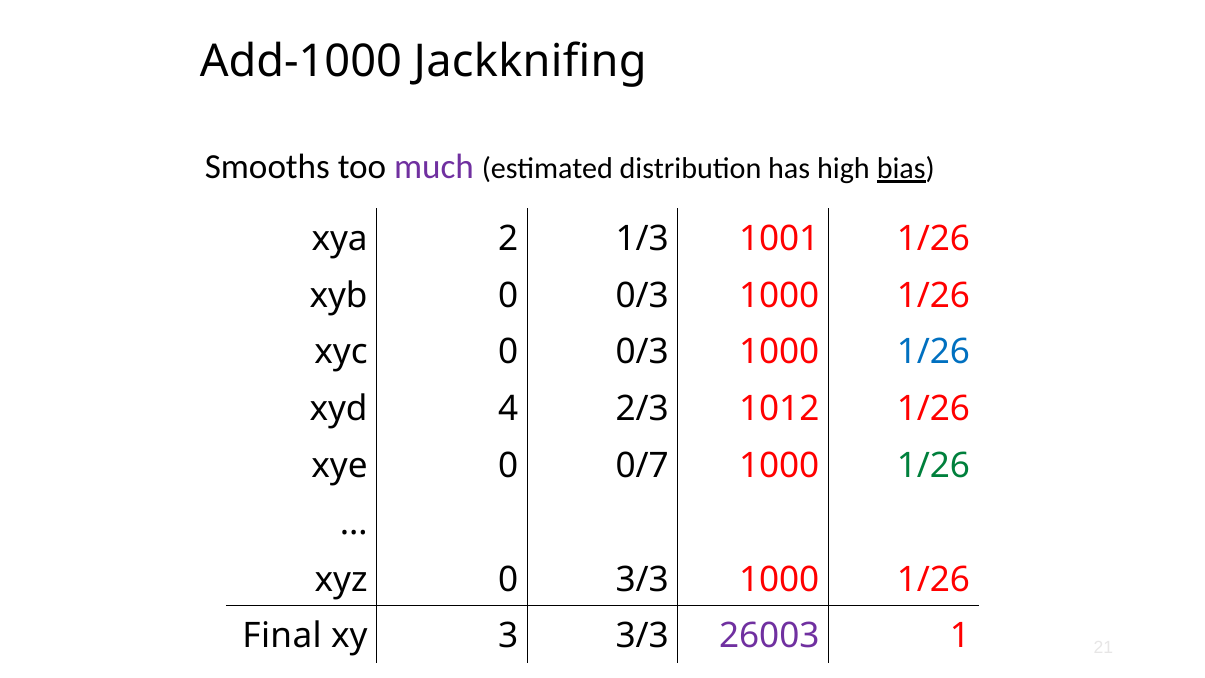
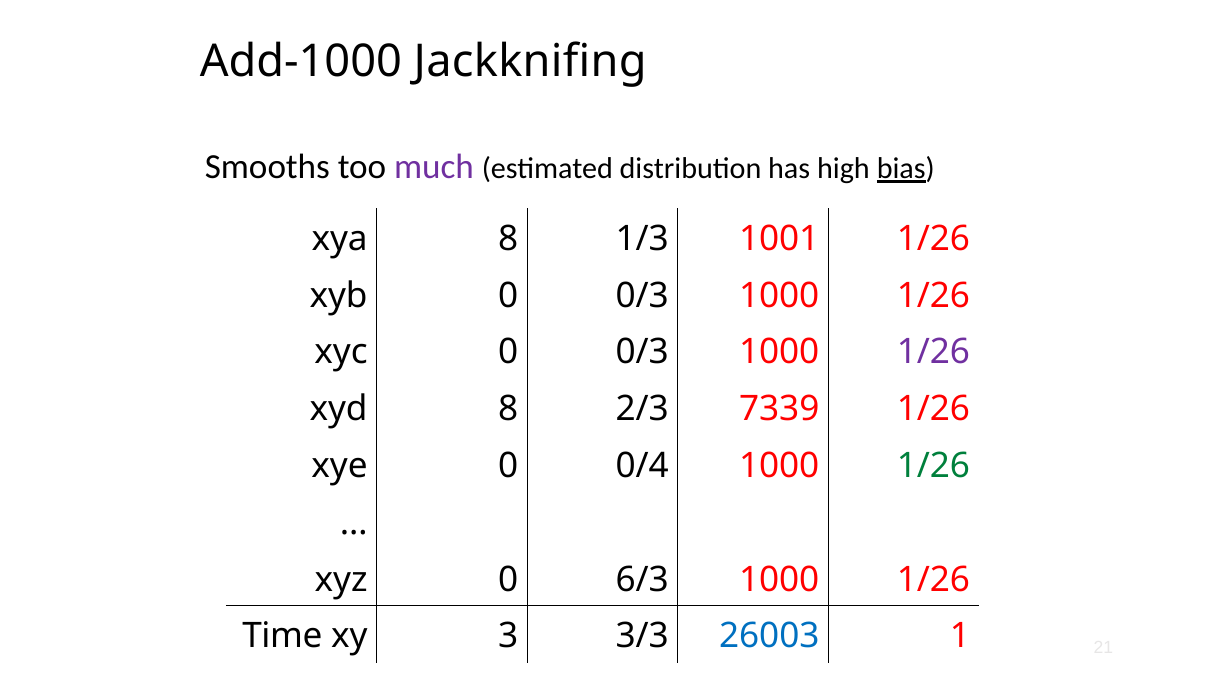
xya 2: 2 -> 8 (508, 239)
1/26 colour: blue -> purple (933, 352)
xyd 4: 4 -> 8 (508, 409)
1012: 1012 -> 7339 (779, 409)
0/7: 0/7 -> 0/4 (642, 466)
0 3/3: 3/3 -> 6/3 (642, 579)
Final: Final -> Time (282, 636)
26003 colour: purple -> blue (769, 636)
